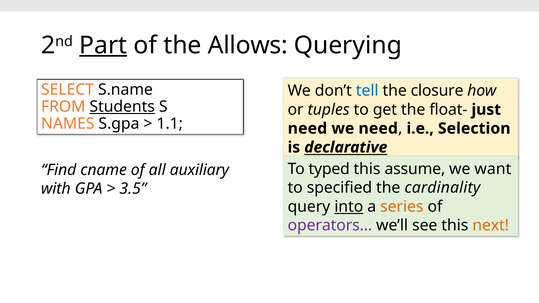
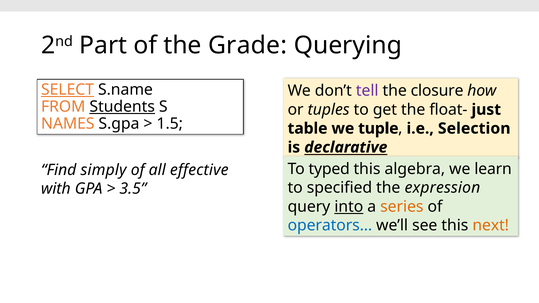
Part underline: present -> none (103, 45)
Allows: Allows -> Grade (248, 45)
SELECT underline: none -> present (68, 90)
tell colour: blue -> purple (367, 91)
1.1: 1.1 -> 1.5 (170, 124)
need: need -> table (308, 129)
we need: need -> tuple (378, 129)
assume: assume -> algebra (415, 169)
want: want -> learn (493, 169)
cname: cname -> simply (103, 170)
auxiliary: auxiliary -> effective (199, 170)
cardinality: cardinality -> expression (442, 188)
operators… colour: purple -> blue (330, 226)
